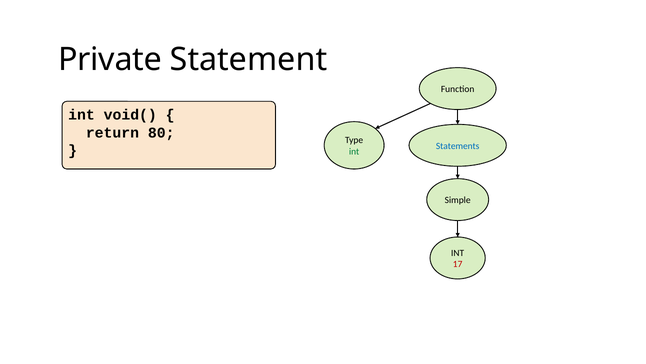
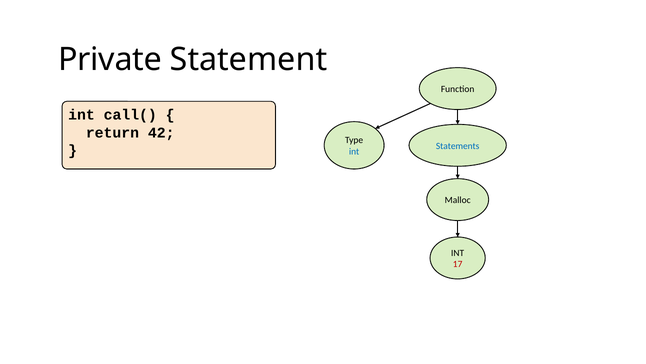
void(: void( -> call( (130, 115)
80: 80 -> 42 (161, 133)
int colour: green -> blue (354, 151)
Simple: Simple -> Malloc (458, 200)
